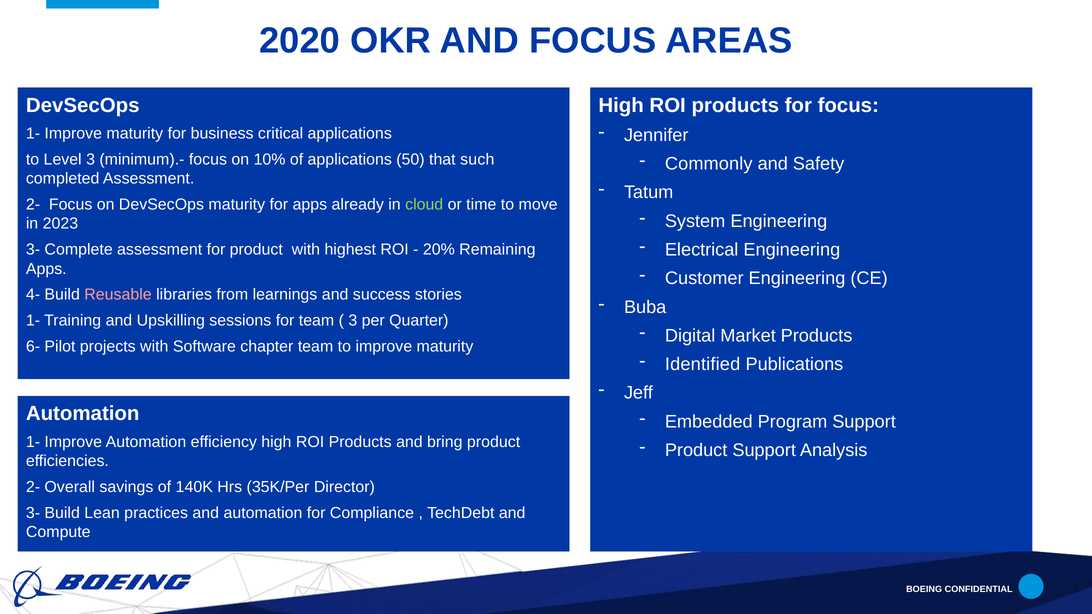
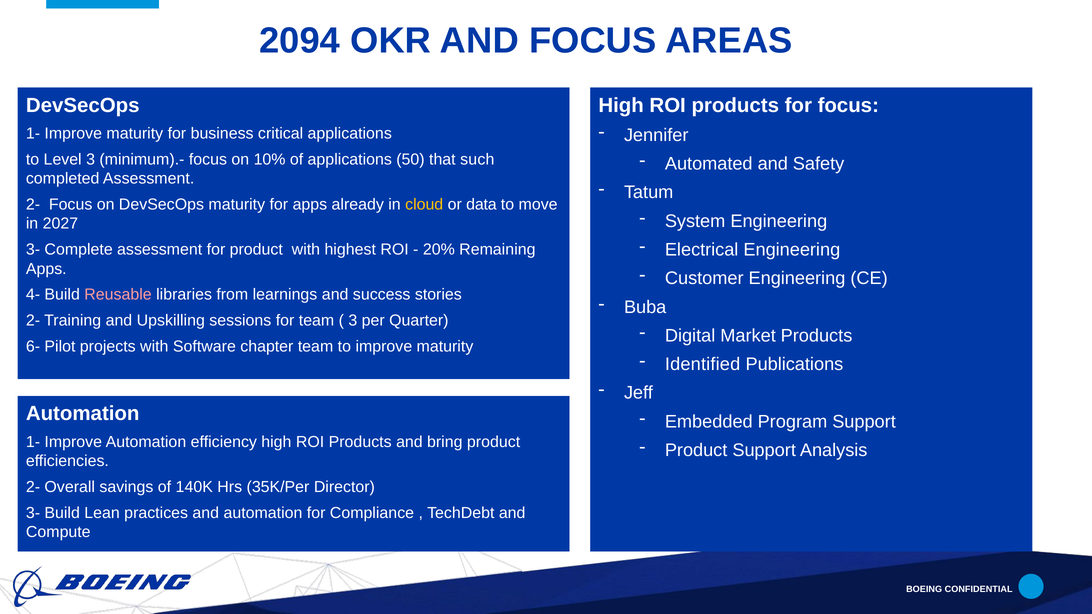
2020: 2020 -> 2094 (300, 41)
Commonly: Commonly -> Automated (709, 164)
cloud colour: light green -> yellow (424, 205)
time: time -> data (481, 205)
2023: 2023 -> 2027 (60, 224)
1-: 1- -> 2- (33, 321)
